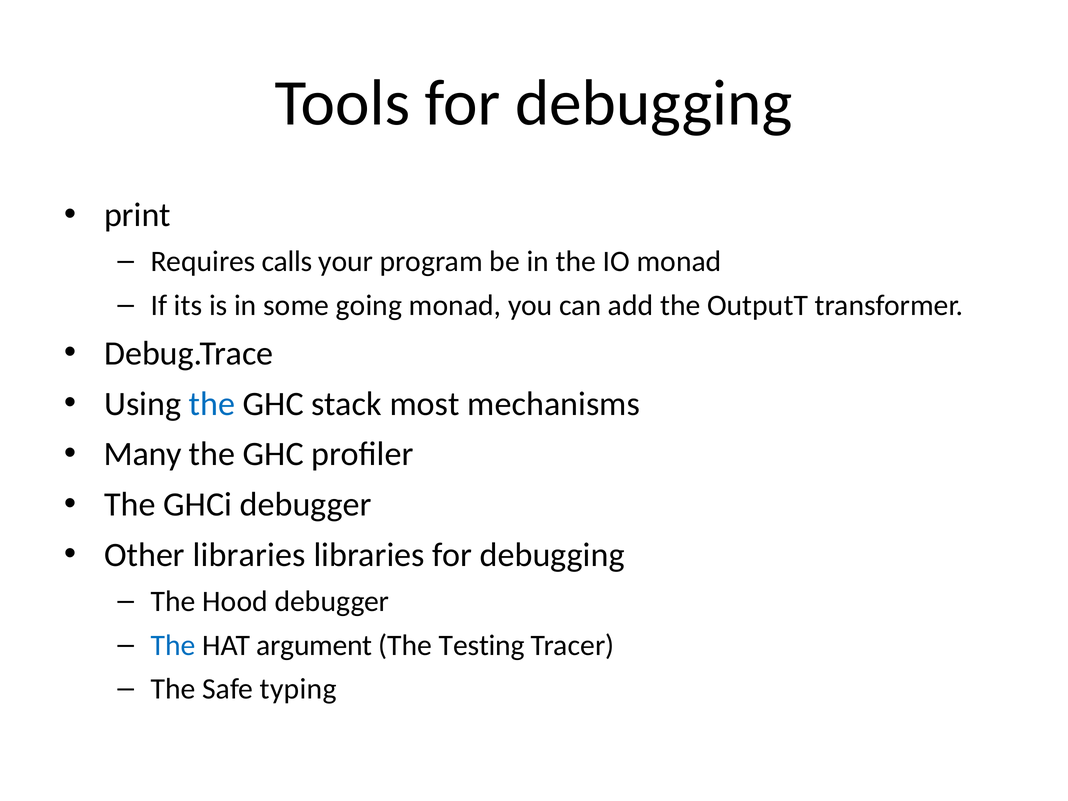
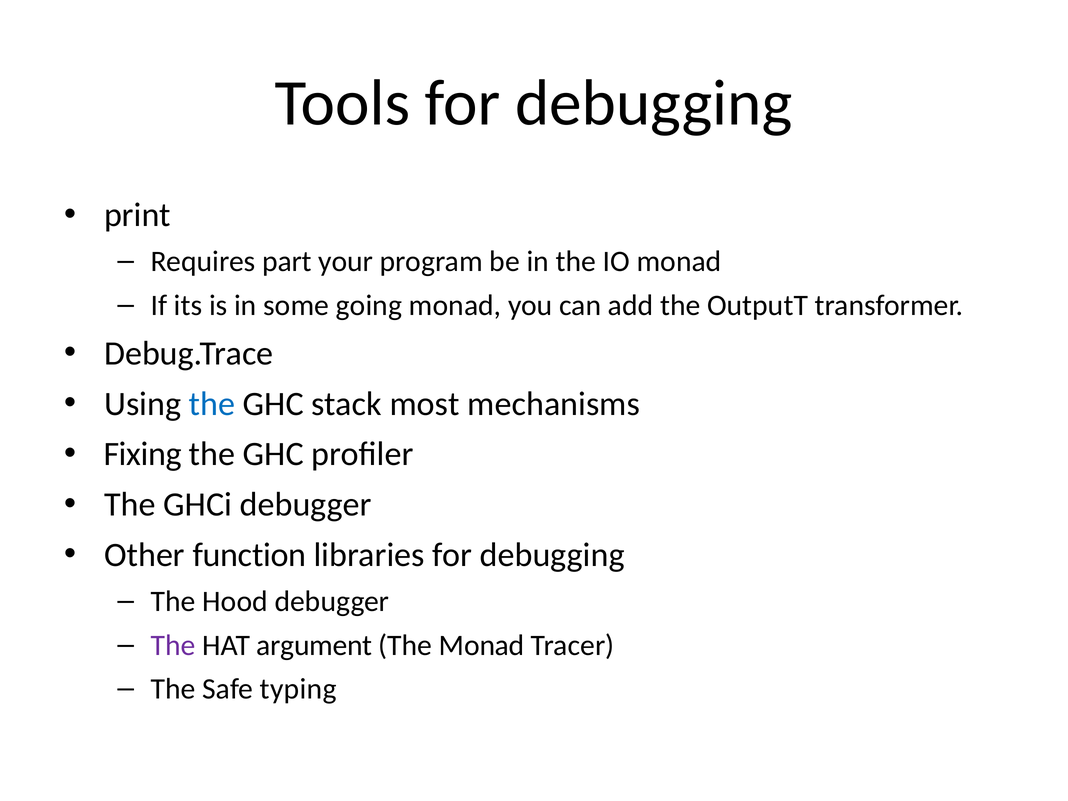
calls: calls -> part (287, 261)
Many: Many -> Fixing (143, 454)
Other libraries: libraries -> function (249, 555)
The colour: blue -> purple (173, 645)
The Testing: Testing -> Monad (482, 645)
